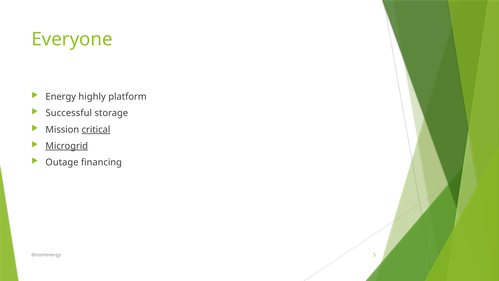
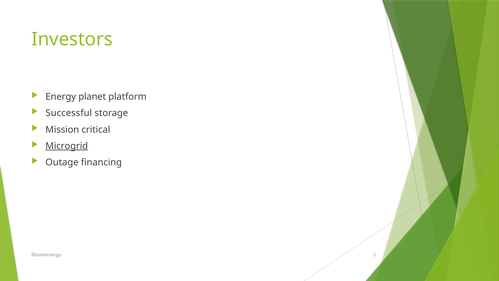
Everyone: Everyone -> Investors (72, 39)
highly: highly -> planet (92, 97)
critical underline: present -> none (96, 129)
